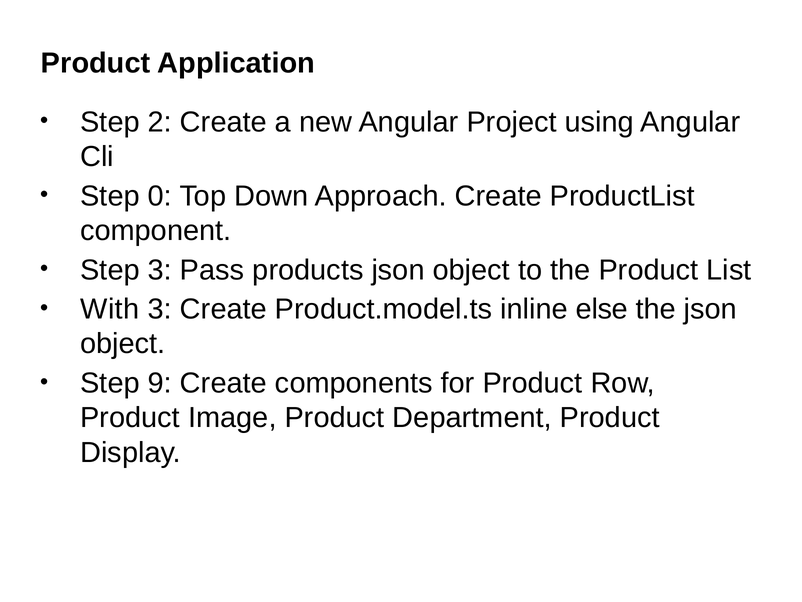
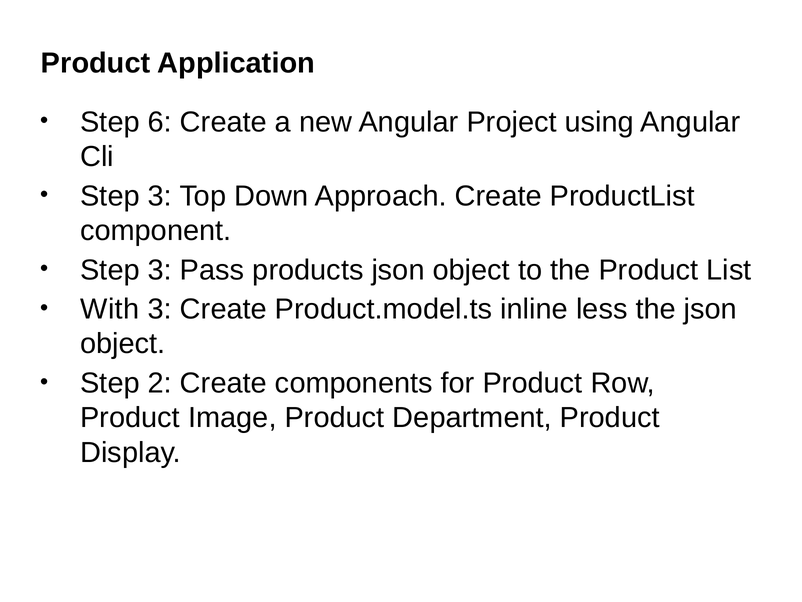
2: 2 -> 6 (160, 122)
0: 0 -> 3 (160, 196)
else: else -> less (602, 309)
9: 9 -> 2 (160, 383)
